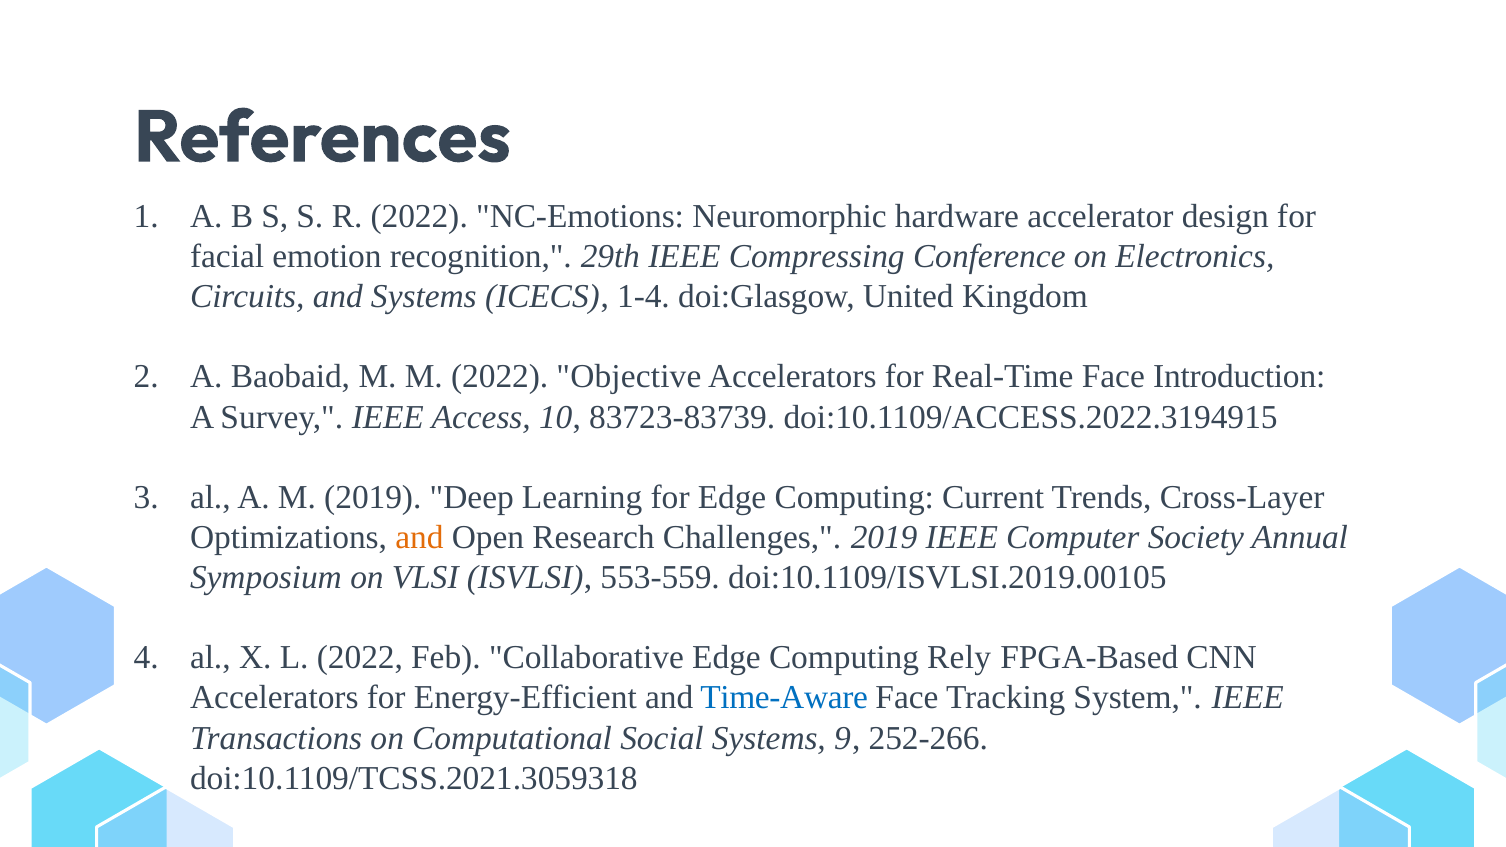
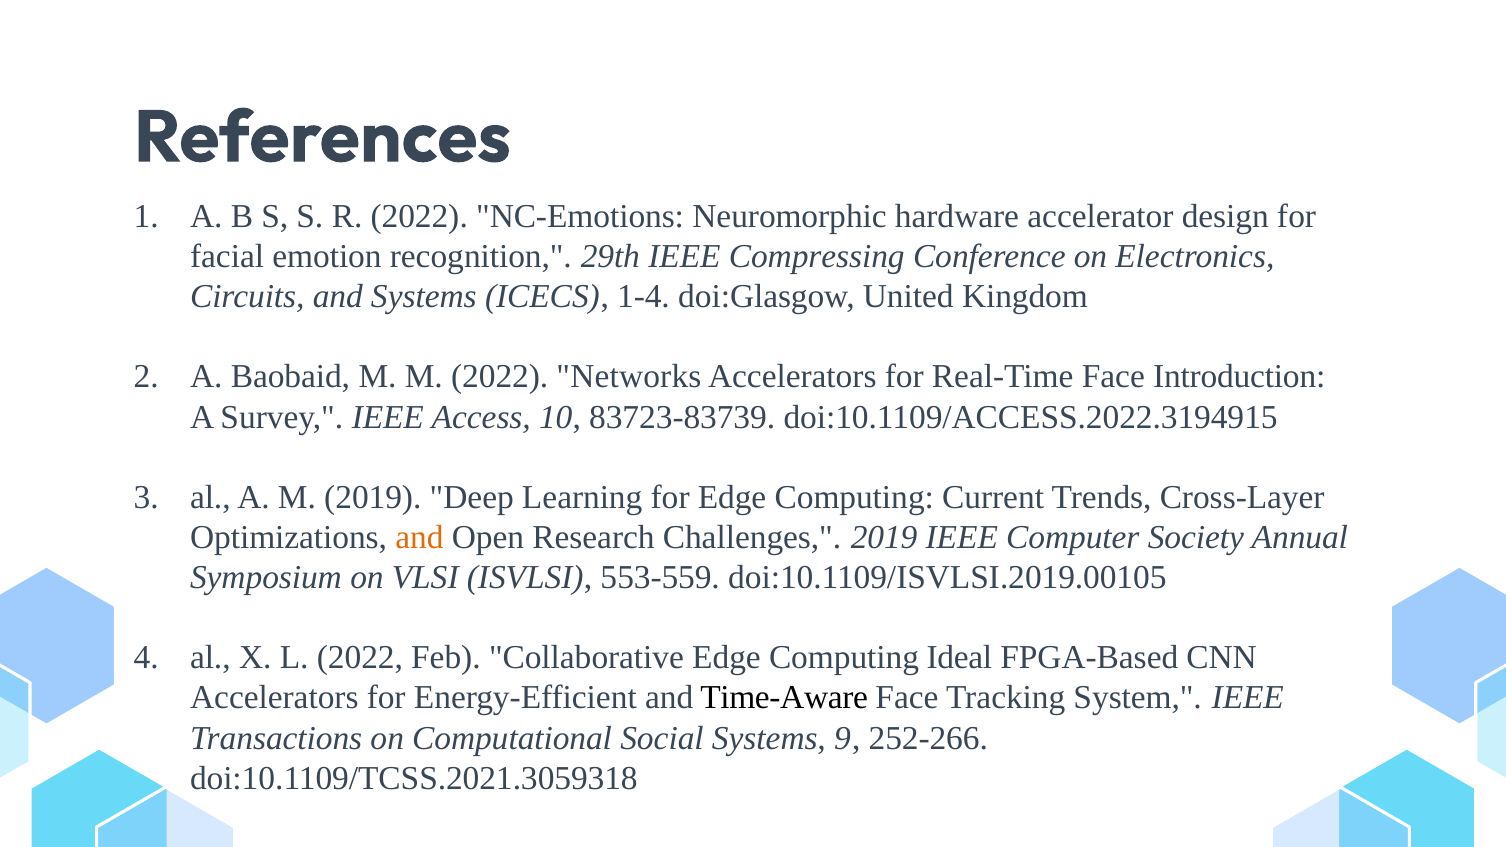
Objective: Objective -> Networks (629, 377)
Rely: Rely -> Ideal (959, 658)
Time-Aware colour: blue -> black (784, 698)
